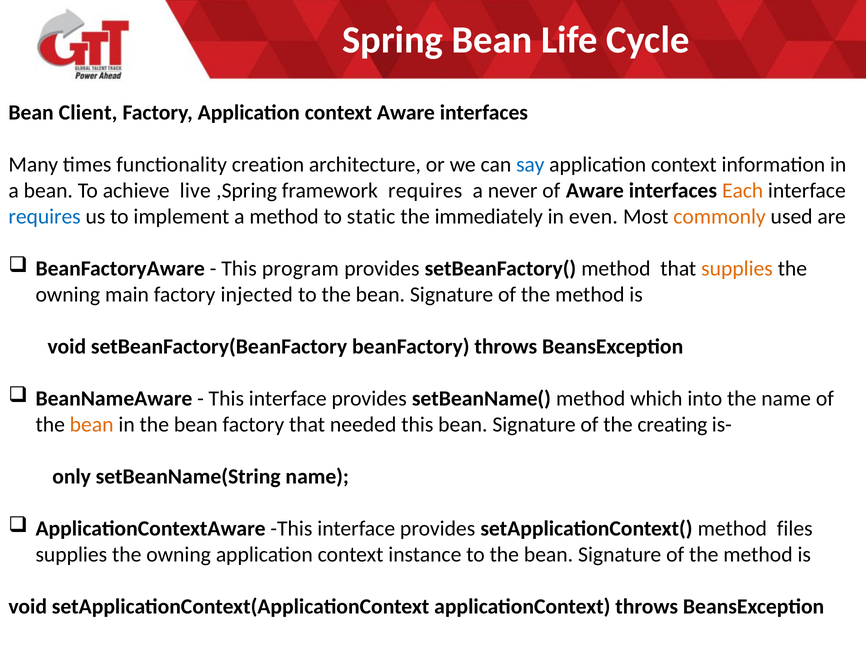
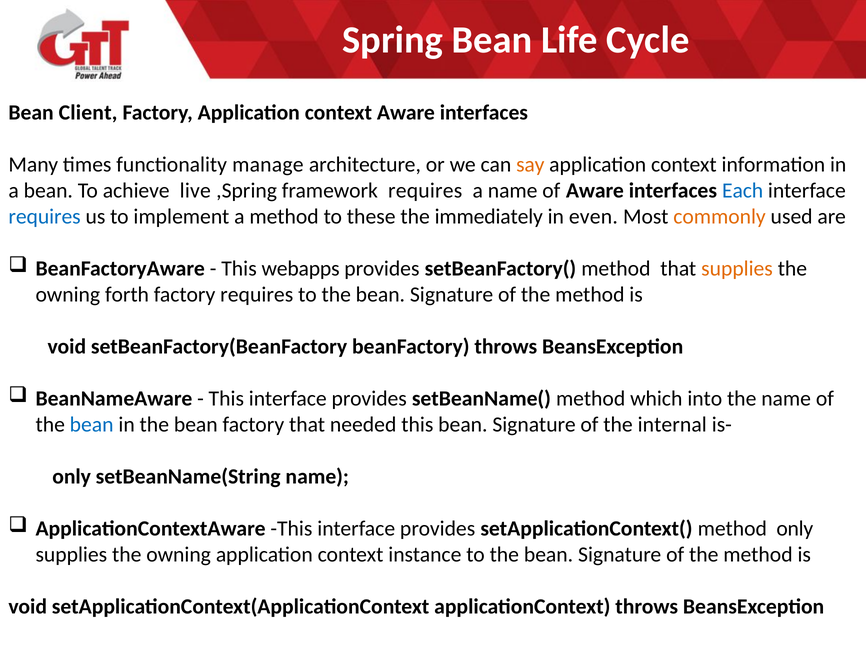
creation: creation -> manage (268, 165)
say colour: blue -> orange (530, 165)
a never: never -> name (513, 191)
Each colour: orange -> blue (743, 191)
static: static -> these (371, 216)
program: program -> webapps (301, 268)
main: main -> forth (127, 294)
factory injected: injected -> requires (257, 294)
bean colour: orange -> blue (92, 424)
creating: creating -> internal (672, 424)
method files: files -> only (795, 528)
